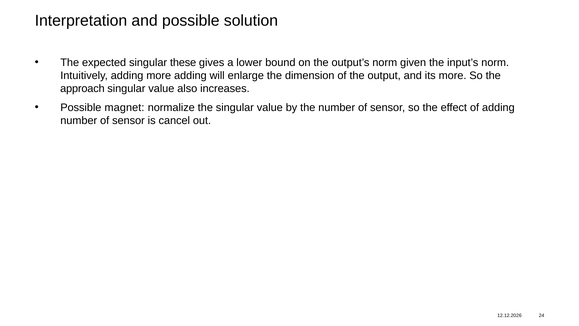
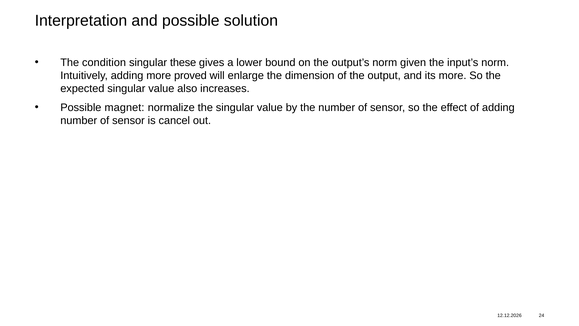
expected: expected -> condition (104, 62)
more adding: adding -> proved (190, 75)
approach: approach -> expected (82, 88)
